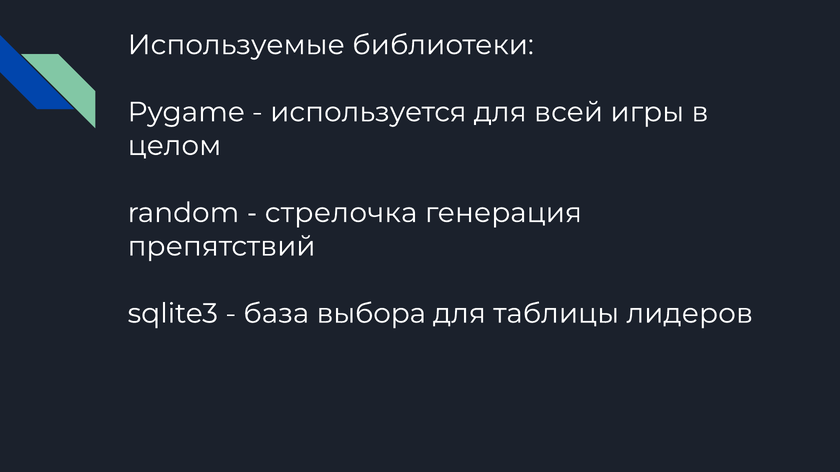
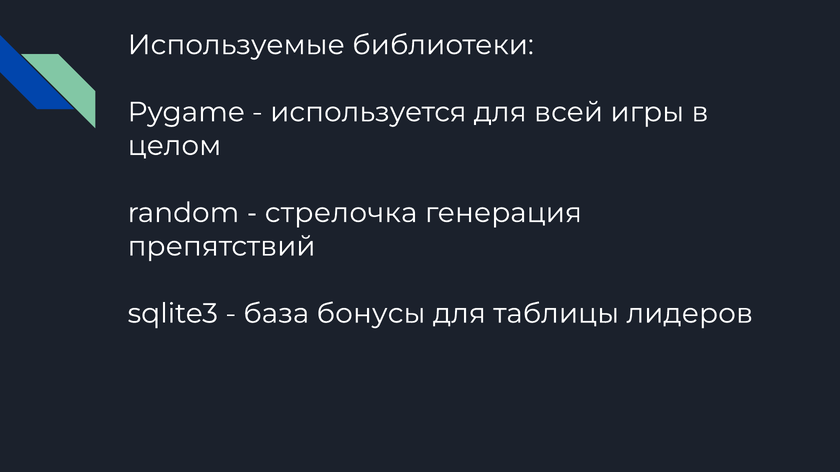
выбора: выбора -> бонусы (371, 314)
